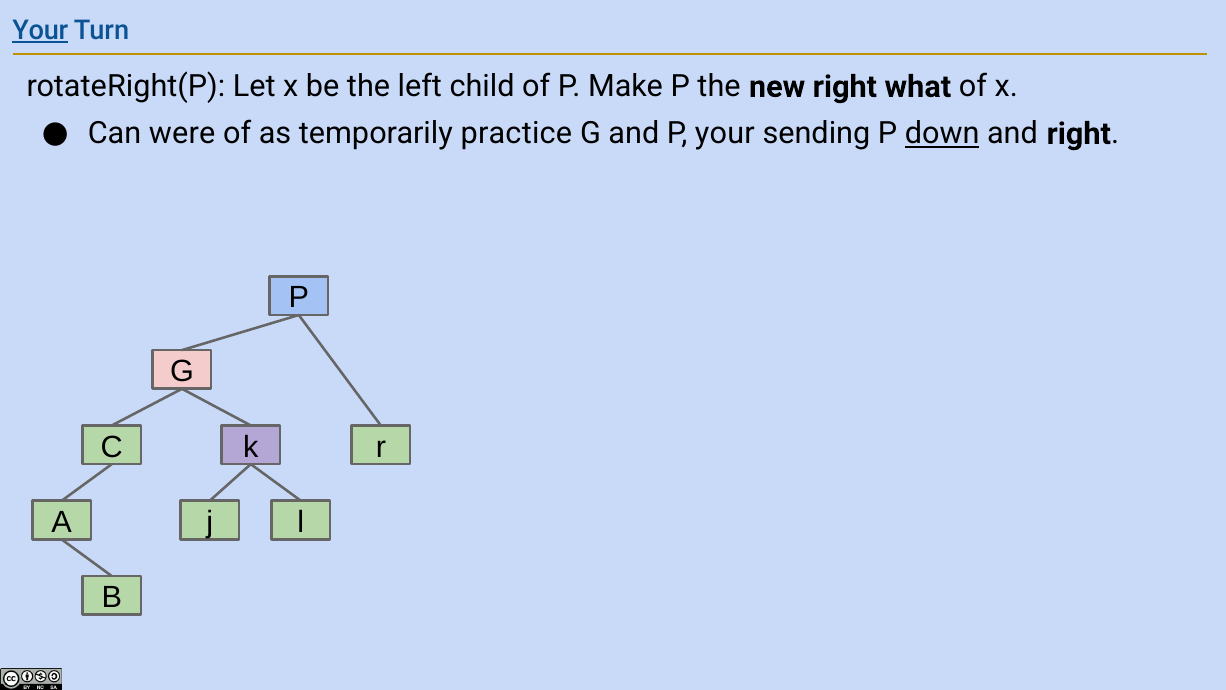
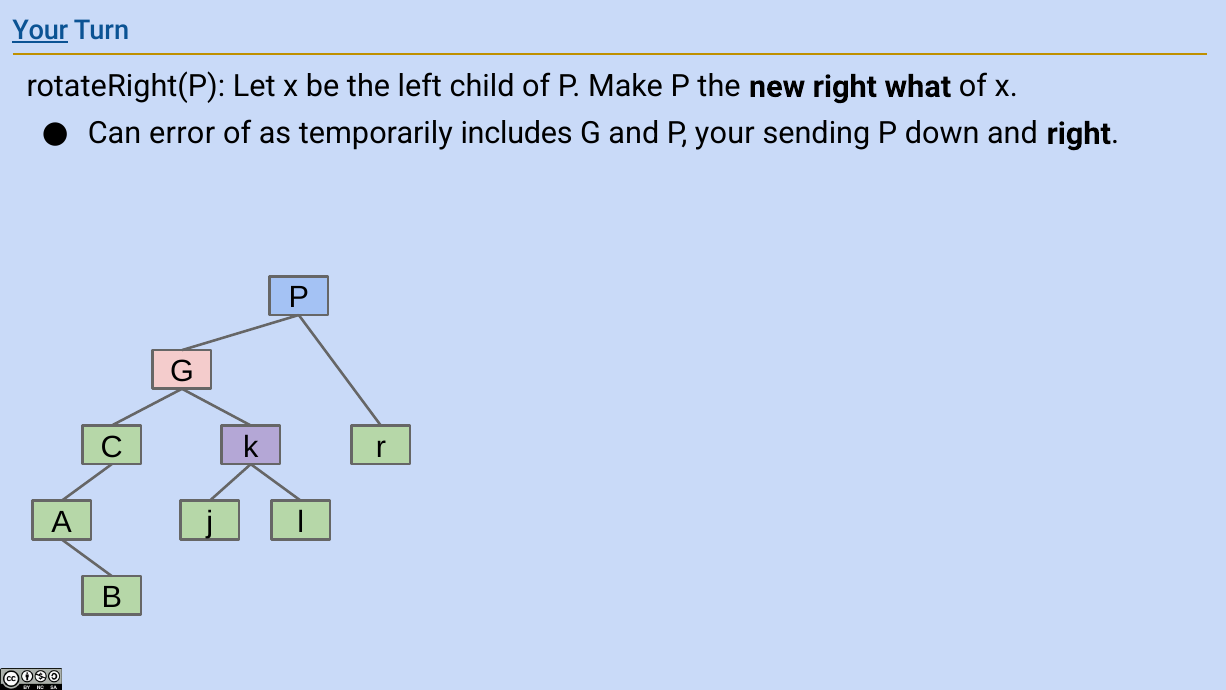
were: were -> error (182, 134)
practice: practice -> includes (517, 134)
down underline: present -> none (942, 134)
